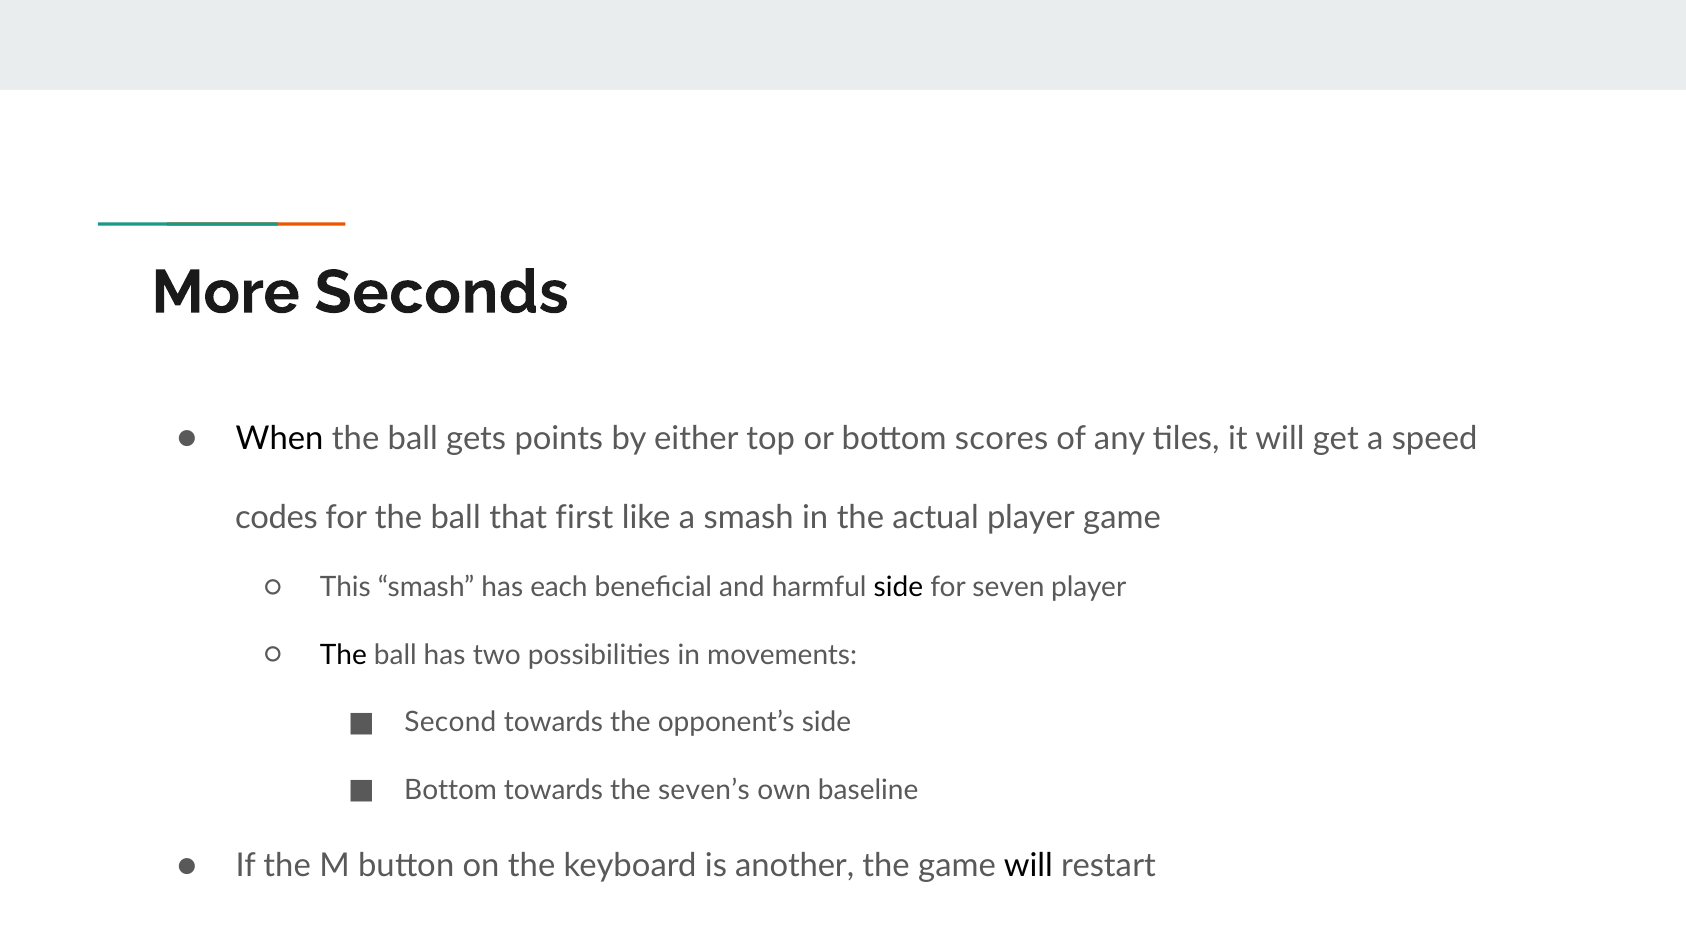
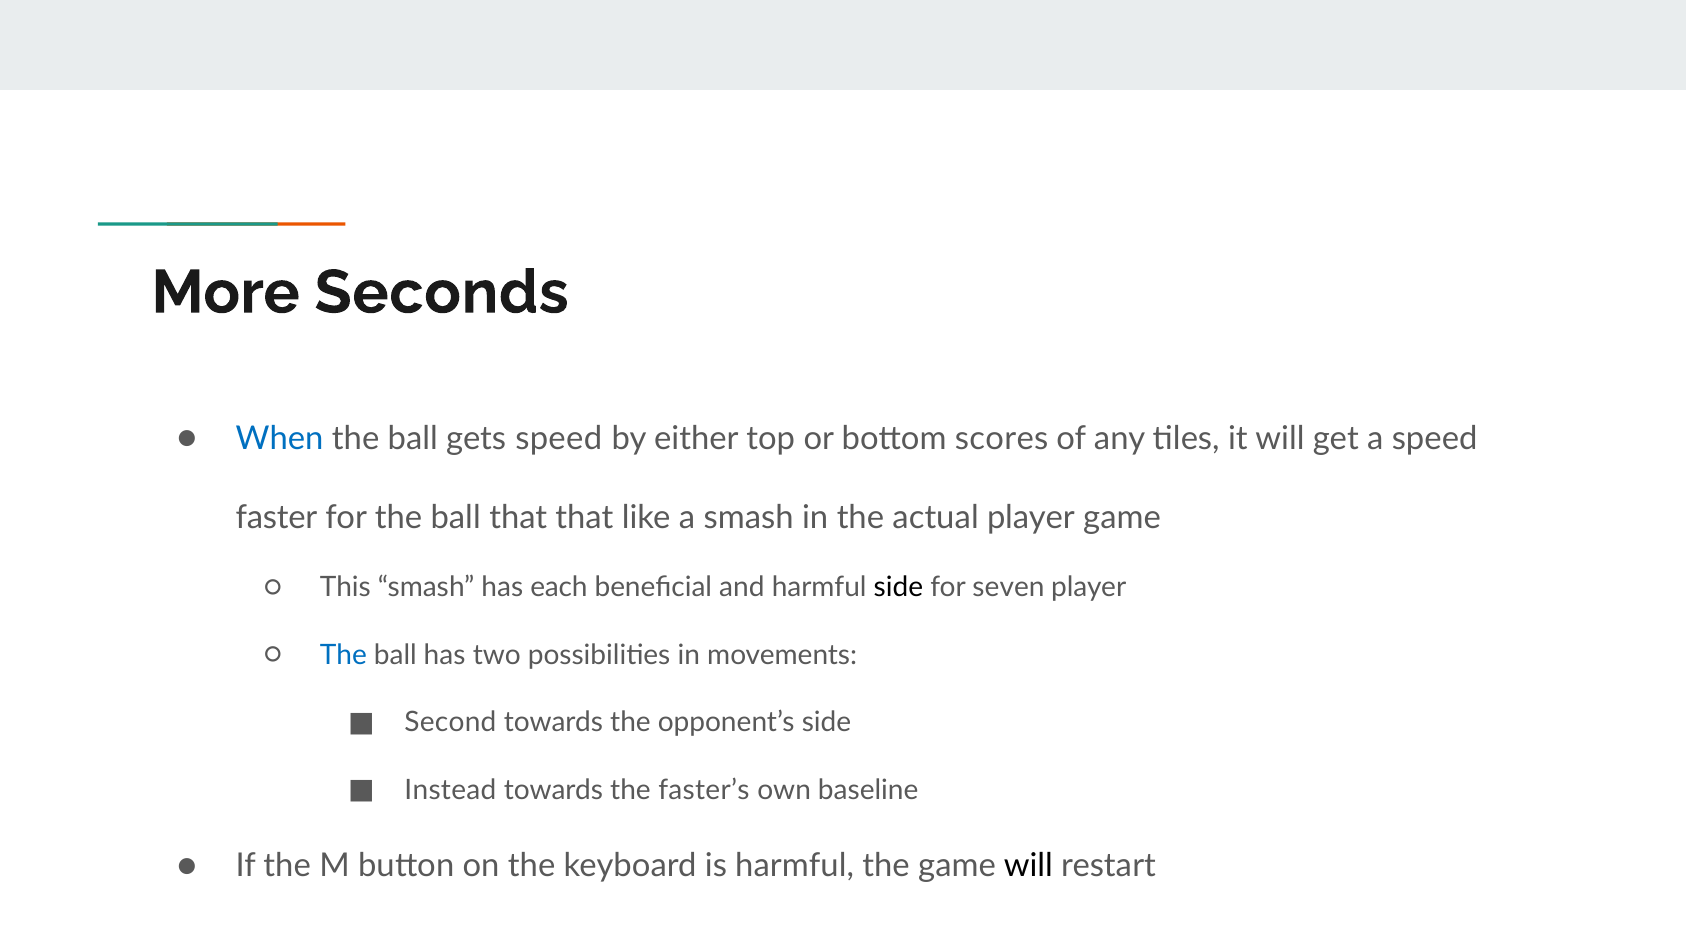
When colour: black -> blue (280, 438)
gets points: points -> speed (559, 438)
codes: codes -> faster (276, 517)
that first: first -> that (584, 517)
The colour: black -> blue (343, 654)
Bottom: Bottom -> Instead (450, 789)
seven’s: seven’s -> faster’s (704, 789)
is another: another -> harmful (795, 866)
